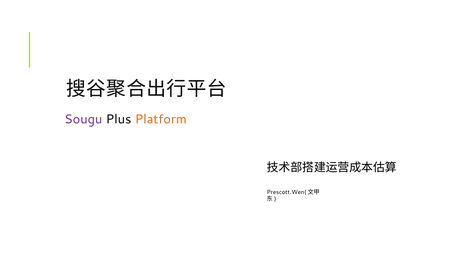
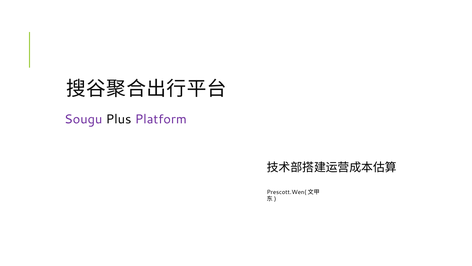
Platform colour: orange -> purple (161, 119)
